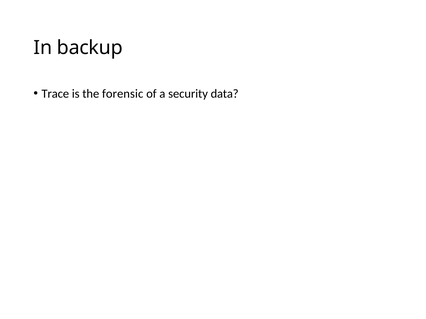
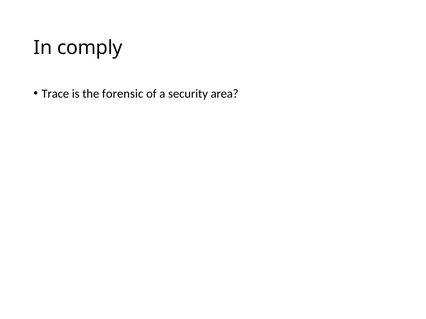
backup: backup -> comply (90, 48)
data: data -> area (225, 94)
